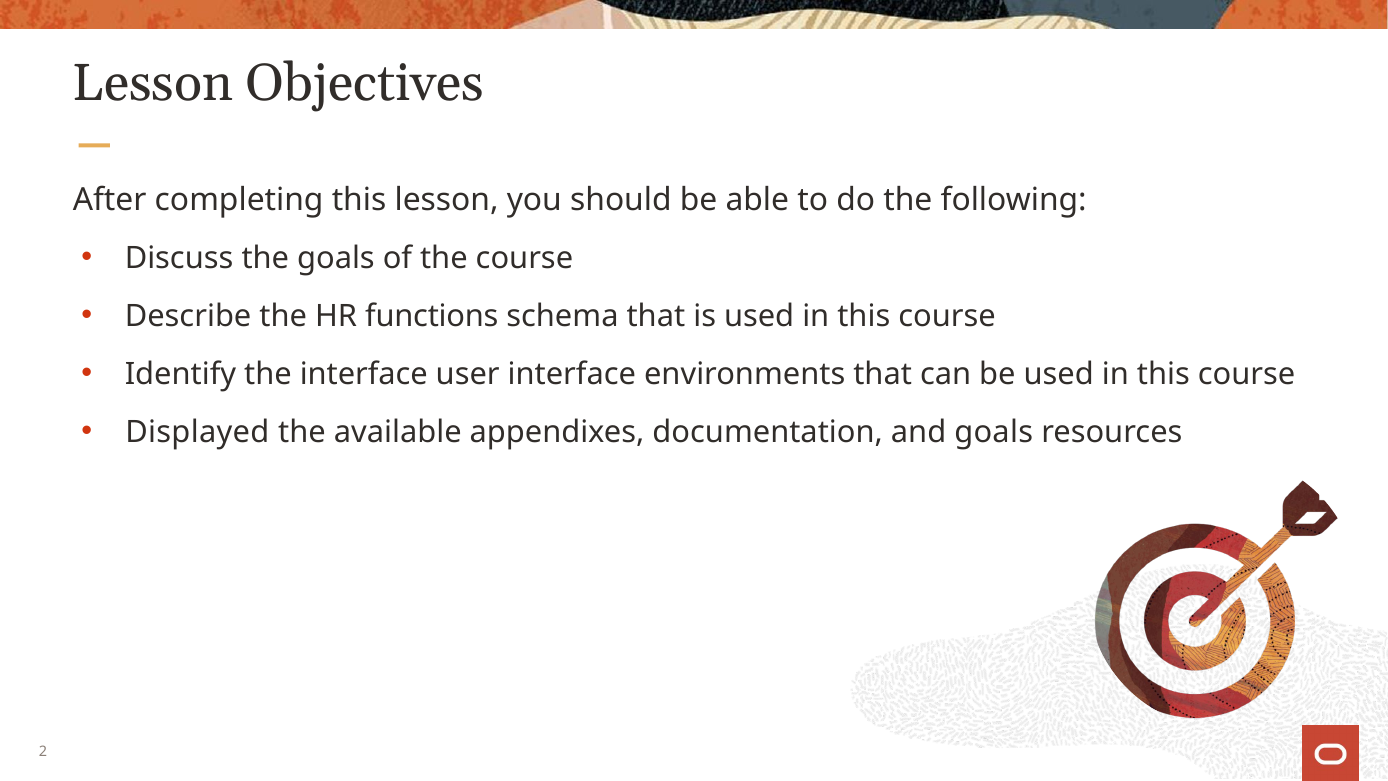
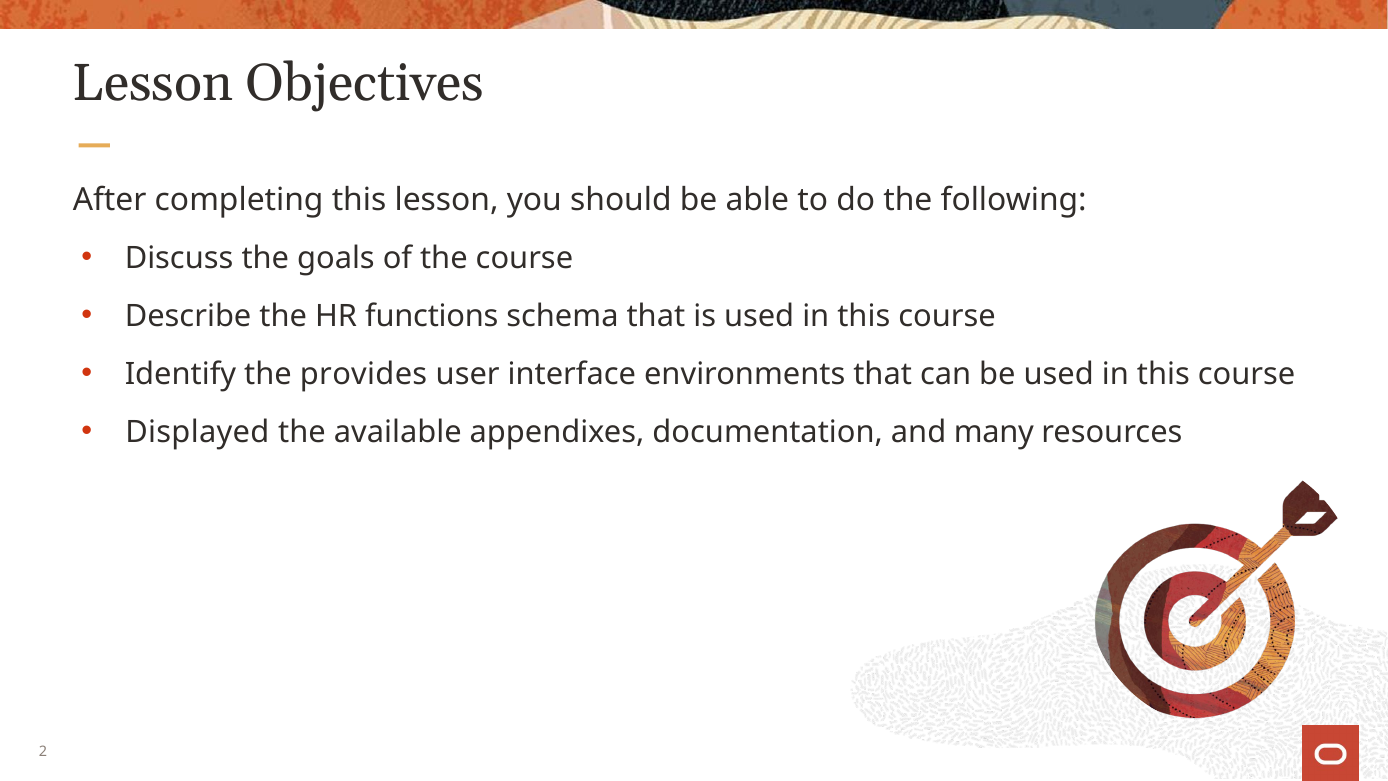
the interface: interface -> provides (364, 374)
and goals: goals -> many (994, 432)
